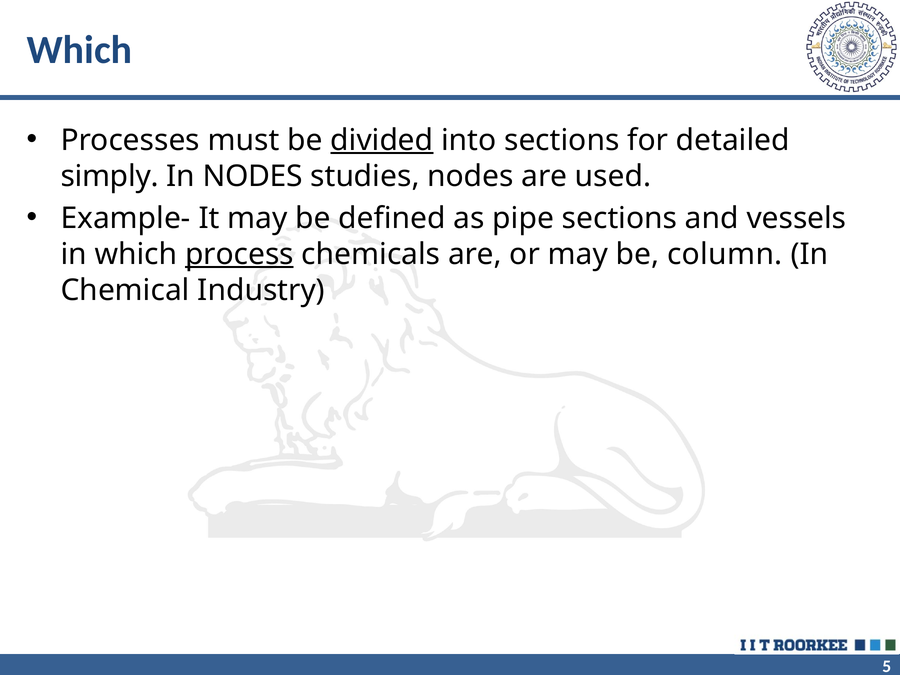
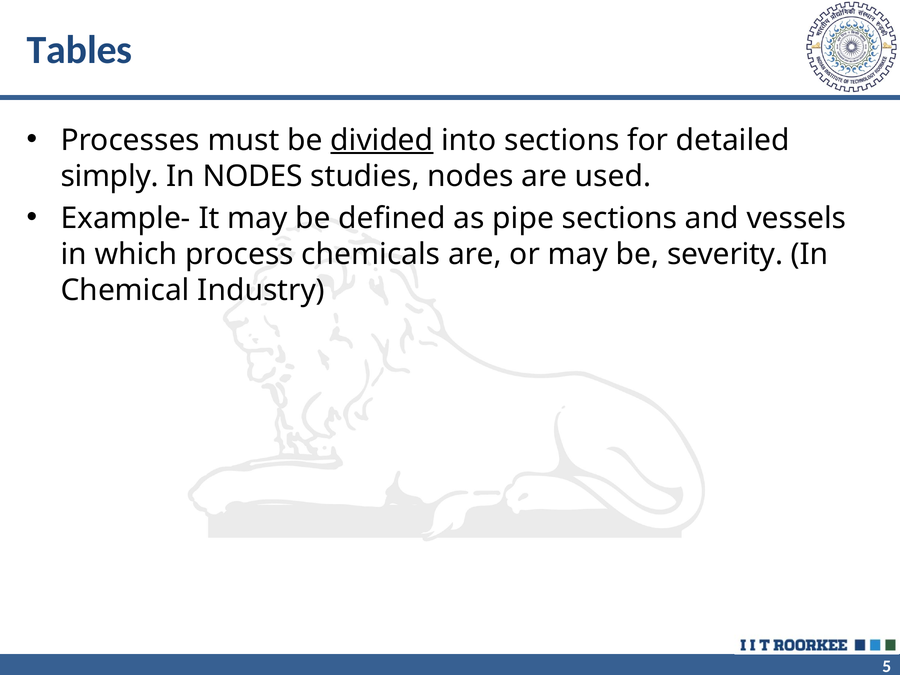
Which: Which -> Tables (80, 50)
process underline: present -> none (239, 254)
column: column -> severity (725, 254)
